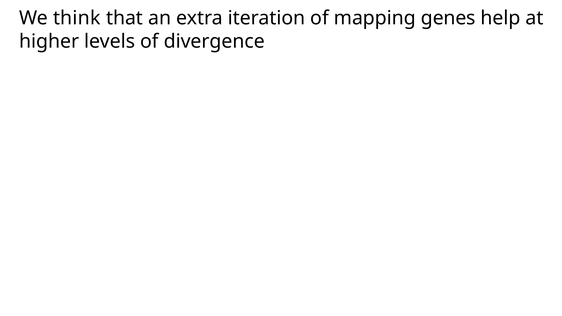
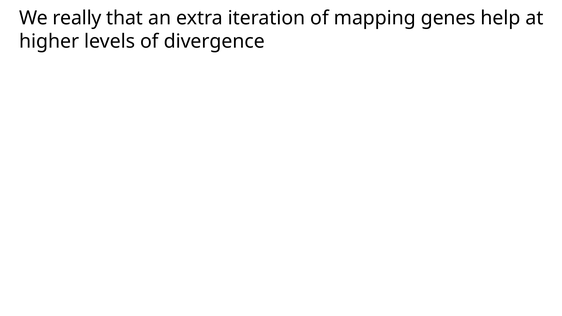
think: think -> really (77, 18)
